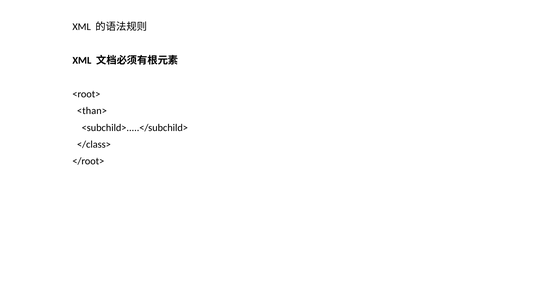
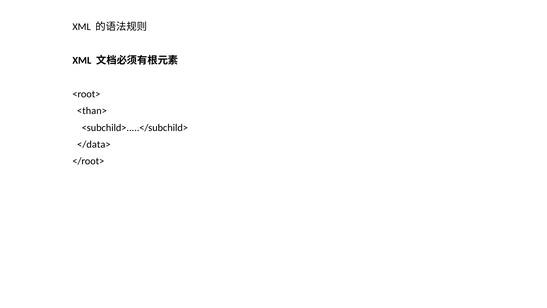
</class>: </class> -> </data> (94, 144)
